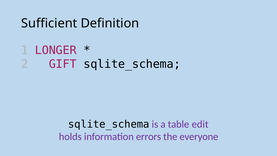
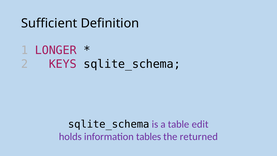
GIFT: GIFT -> KEYS (63, 64)
errors: errors -> tables (149, 137)
everyone: everyone -> returned (199, 137)
